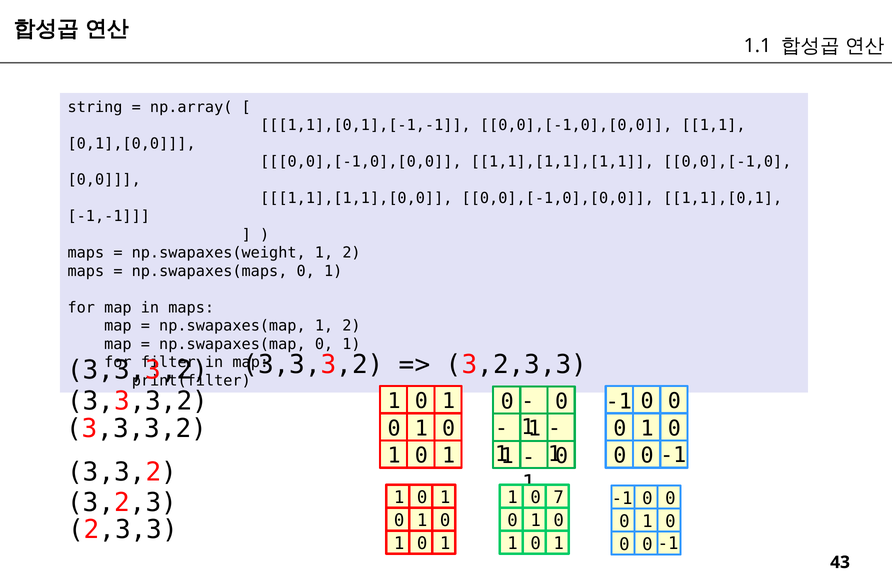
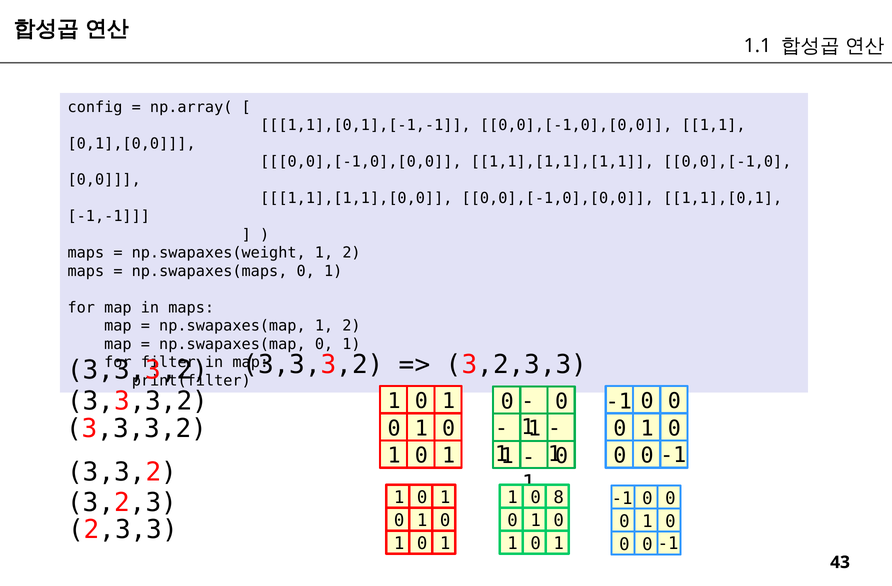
string: string -> config (95, 107)
7: 7 -> 8 (559, 497)
